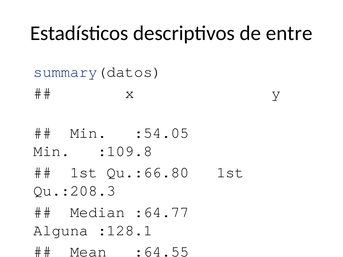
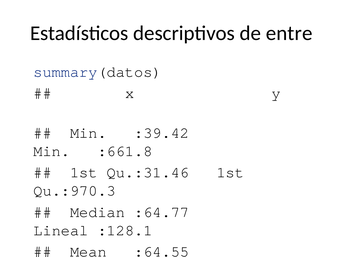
:54.05: :54.05 -> :39.42 (162, 133)
:109.8: :109.8 -> :661.8 (125, 151)
Qu.:66.80: Qu.:66.80 -> Qu.:31.46 (148, 173)
Qu.:208.3: Qu.:208.3 -> Qu.:970.3 (75, 191)
Alguna: Alguna -> Lineal (61, 231)
